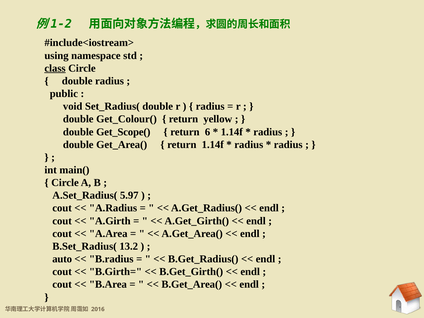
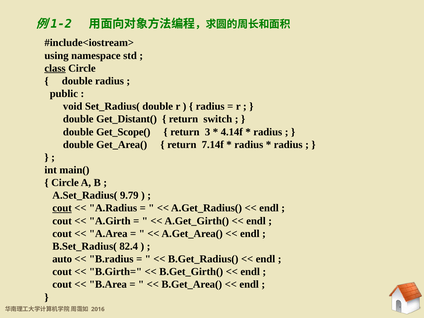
Get_Colour(: Get_Colour( -> Get_Distant( (127, 119)
yellow: yellow -> switch (218, 119)
6: 6 -> 3 (208, 132)
1.14f: 1.14f -> 4.14f (232, 132)
return 1.14f: 1.14f -> 7.14f (213, 145)
5.97: 5.97 -> 9.79 (129, 195)
cout underline: none -> present (62, 208)
13.2: 13.2 -> 82.4 (129, 246)
